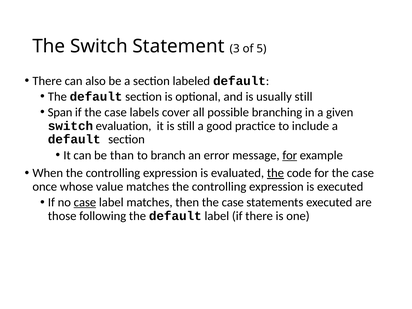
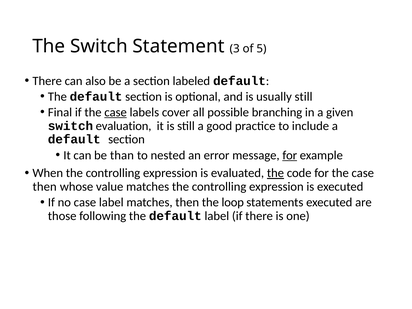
Span: Span -> Final (60, 112)
case underline: none -> present (116, 112)
branch: branch -> nested (168, 155)
once: once -> then (45, 187)
case underline: present -> none (85, 202)
then the case: case -> loop (233, 202)
